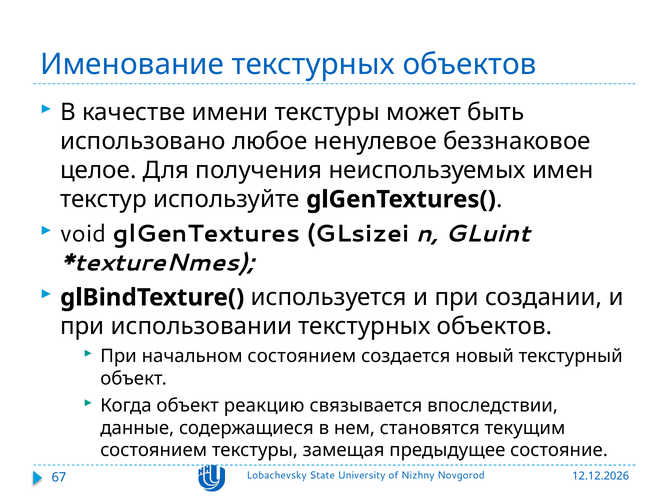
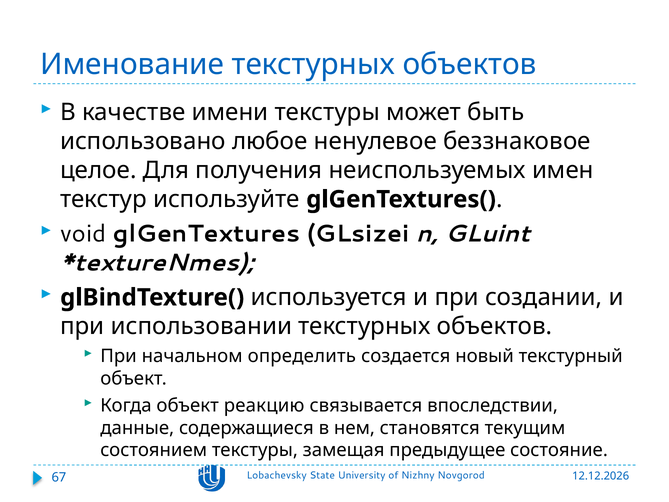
начальном состоянием: состоянием -> определить (302, 356)
